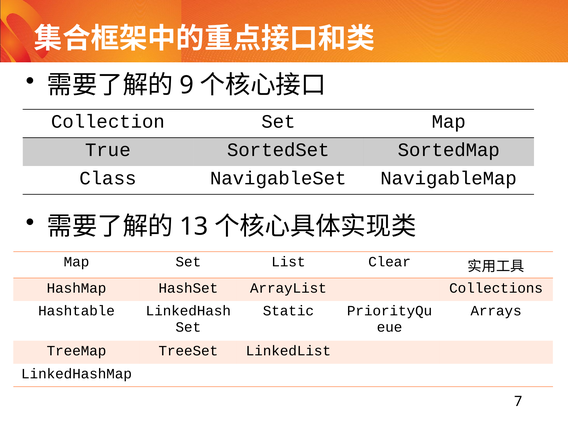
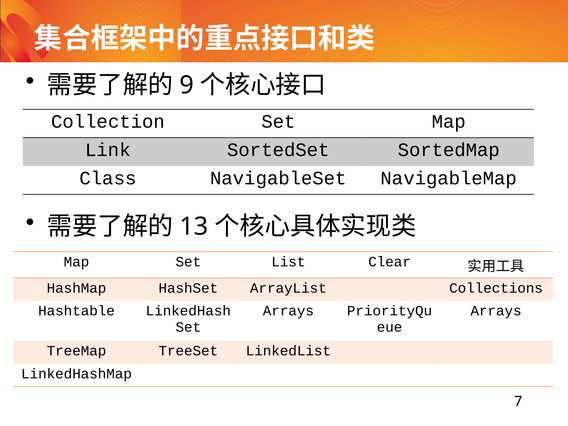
True: True -> Link (108, 150)
Static: Static -> Arrays (288, 311)
